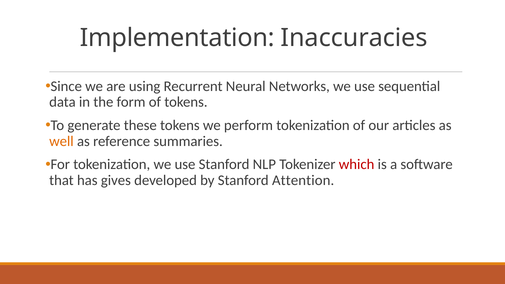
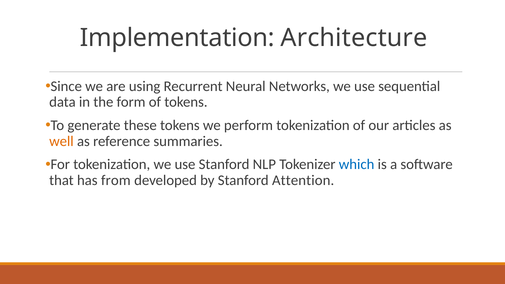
Inaccuracies: Inaccuracies -> Architecture (354, 38)
which colour: red -> blue (357, 164)
gives: gives -> from (116, 180)
